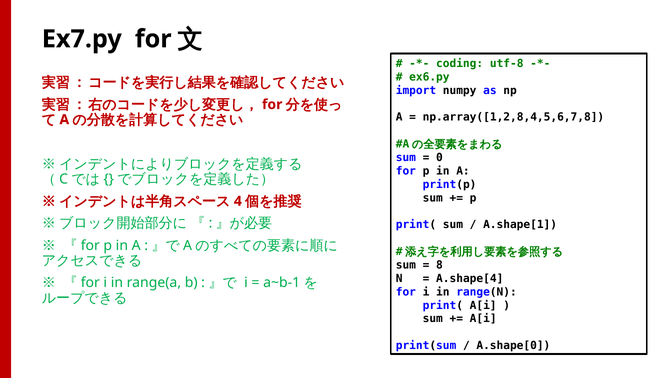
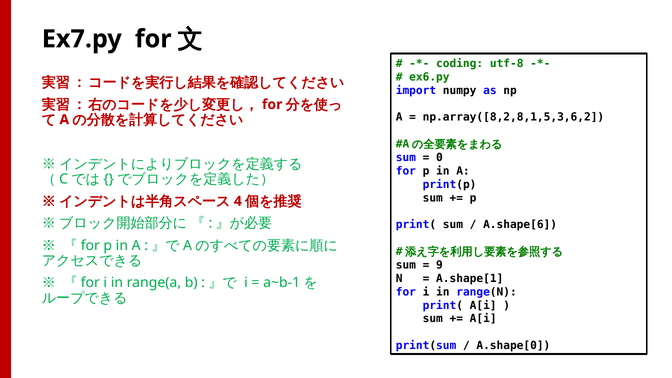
np.array([1,2,8,4,5,6,7,8: np.array([1,2,8,4,5,6,7,8 -> np.array([8,2,8,1,5,3,6,2 (513, 117)
A.shape[1: A.shape[1 -> A.shape[6 (520, 225)
8: 8 -> 9 (439, 265)
A.shape[4: A.shape[4 -> A.shape[1 (470, 278)
